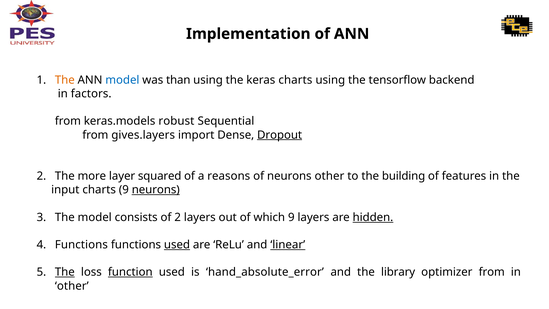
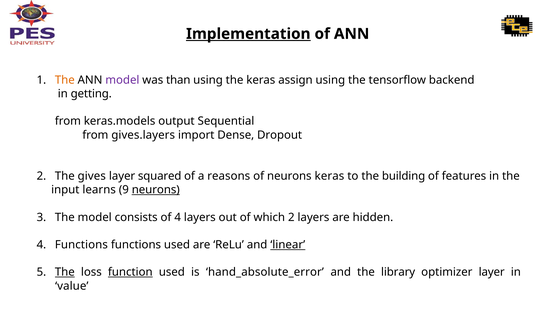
Implementation underline: none -> present (248, 34)
model colour: blue -> purple (122, 80)
keras charts: charts -> assign (295, 80)
factors: factors -> getting (91, 94)
robust: robust -> output (176, 121)
Dropout underline: present -> none (280, 135)
more: more -> gives (92, 176)
neurons other: other -> keras (329, 176)
input charts: charts -> learns (99, 190)
of 2: 2 -> 4 (178, 217)
which 9: 9 -> 2 (291, 217)
hidden underline: present -> none (373, 217)
used underline: present -> none (177, 245)
optimizer from: from -> layer (492, 272)
other: other -> value (72, 286)
